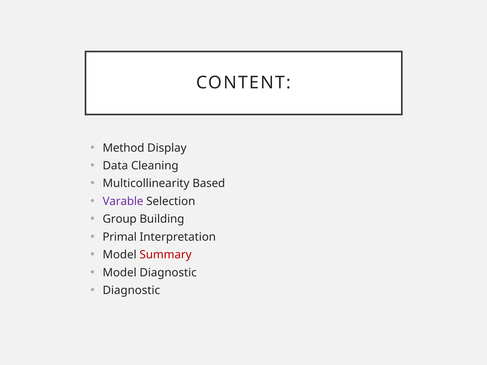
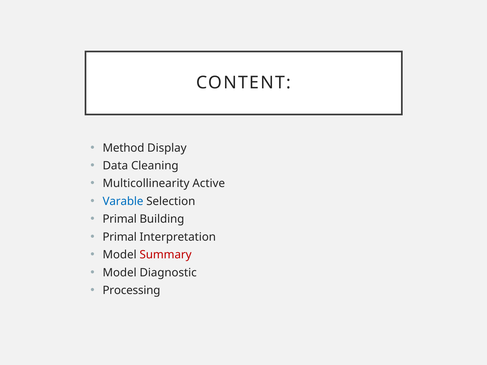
Based: Based -> Active (209, 184)
Varable colour: purple -> blue (123, 201)
Group: Group -> Primal (120, 219)
Diagnostic: Diagnostic -> Processing (131, 291)
